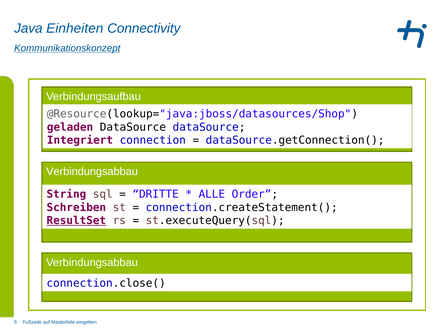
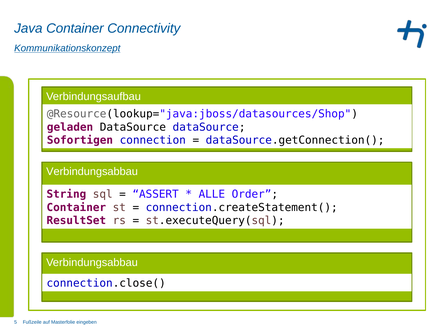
Java Einheiten: Einheiten -> Container (75, 29)
Integriert: Integriert -> Sofortigen (80, 140)
DRITTE: DRITTE -> ASSERT (156, 194)
Schreiben: Schreiben -> Container (76, 207)
ResultSet underline: present -> none (76, 221)
